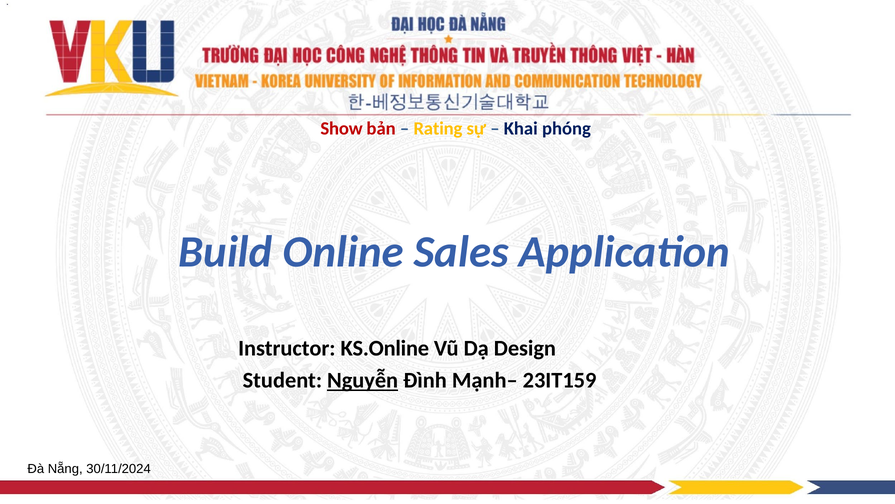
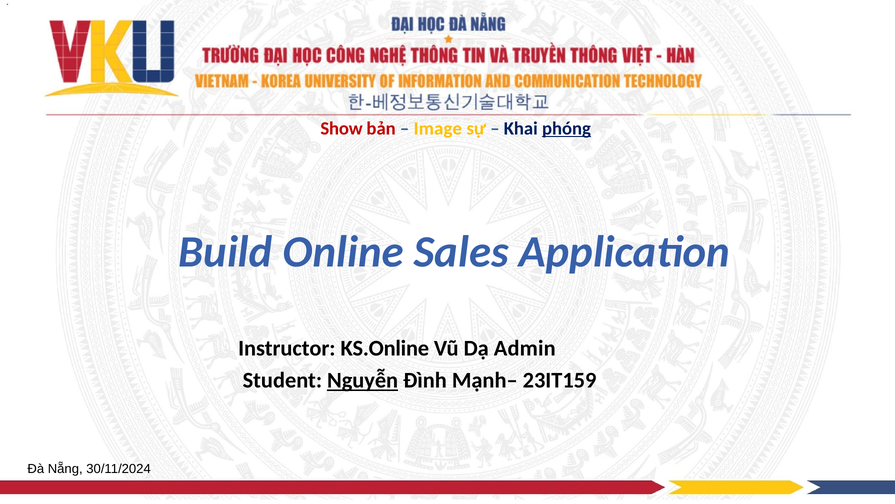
Rating: Rating -> Image (438, 128)
phóng underline: none -> present (566, 128)
Design: Design -> Admin (525, 348)
